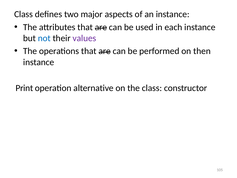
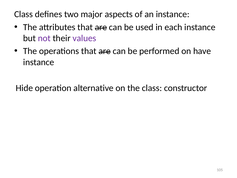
not colour: blue -> purple (44, 38)
then: then -> have (202, 51)
Print: Print -> Hide (24, 88)
